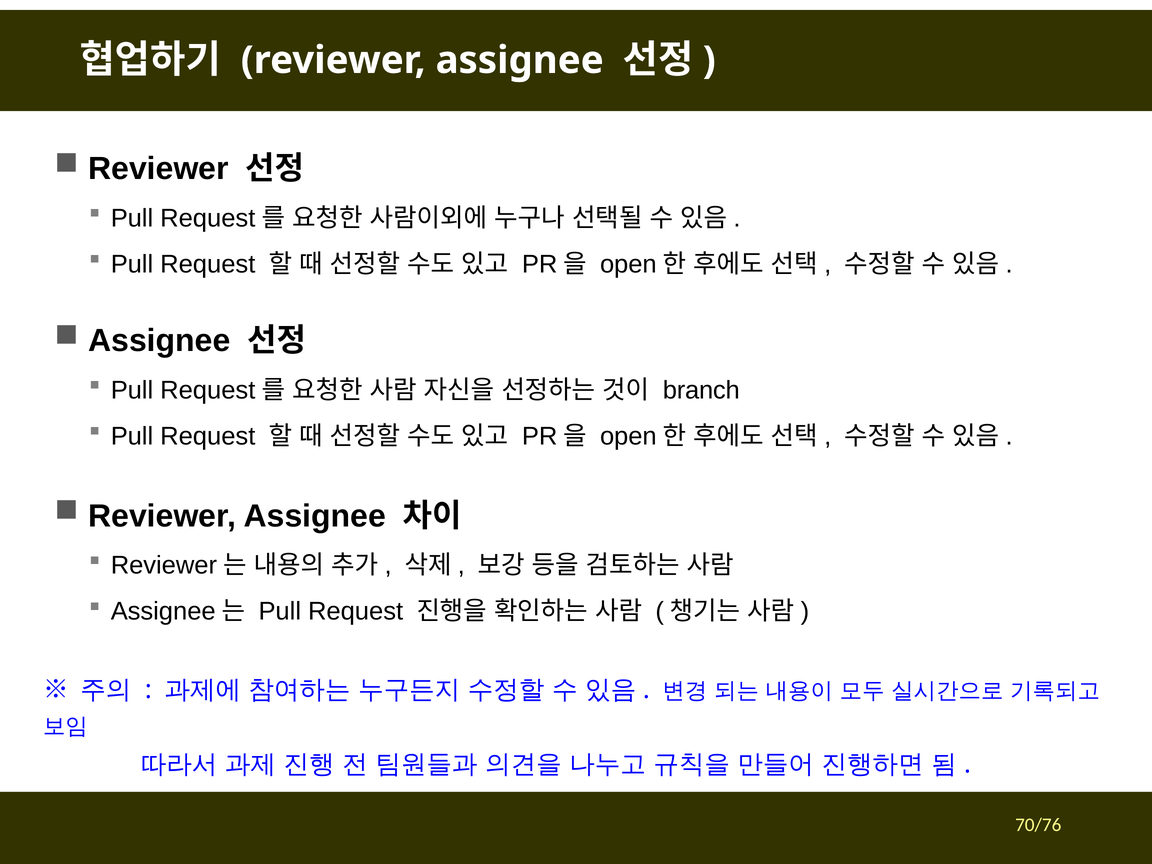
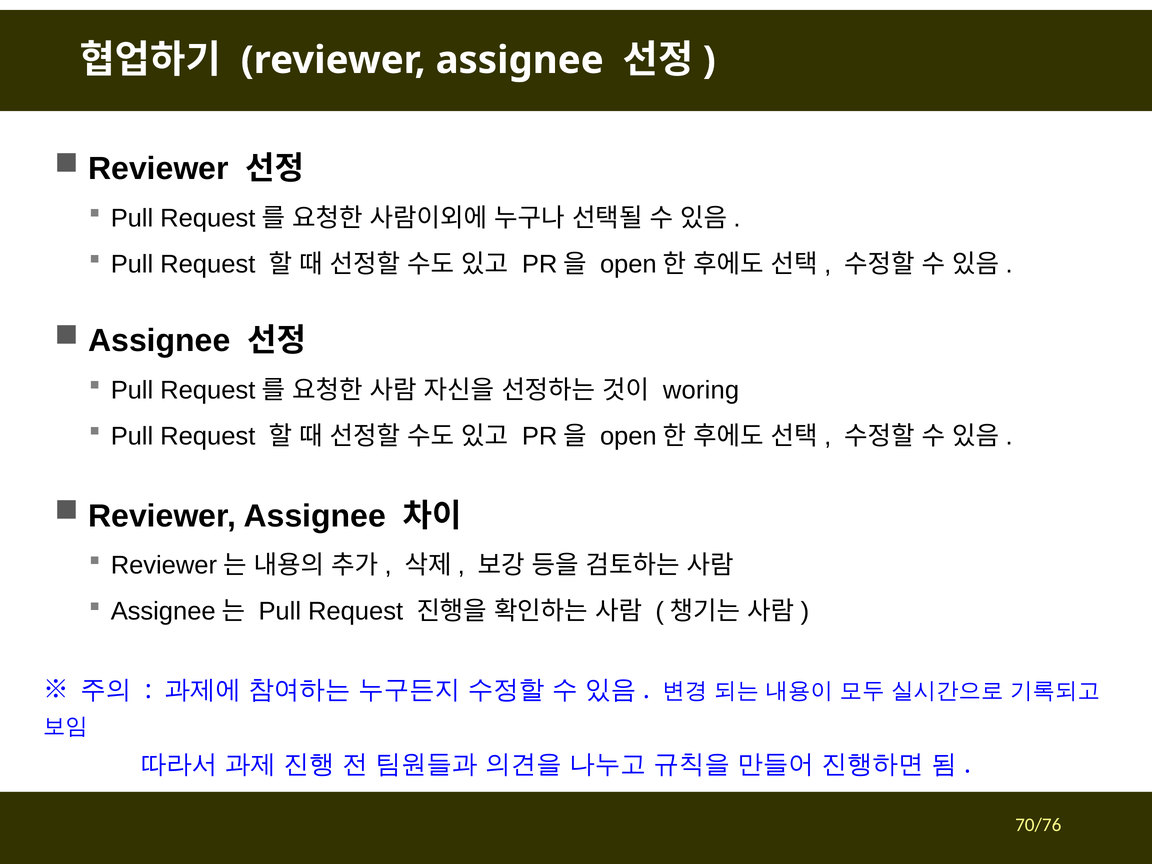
branch: branch -> woring (701, 390)
